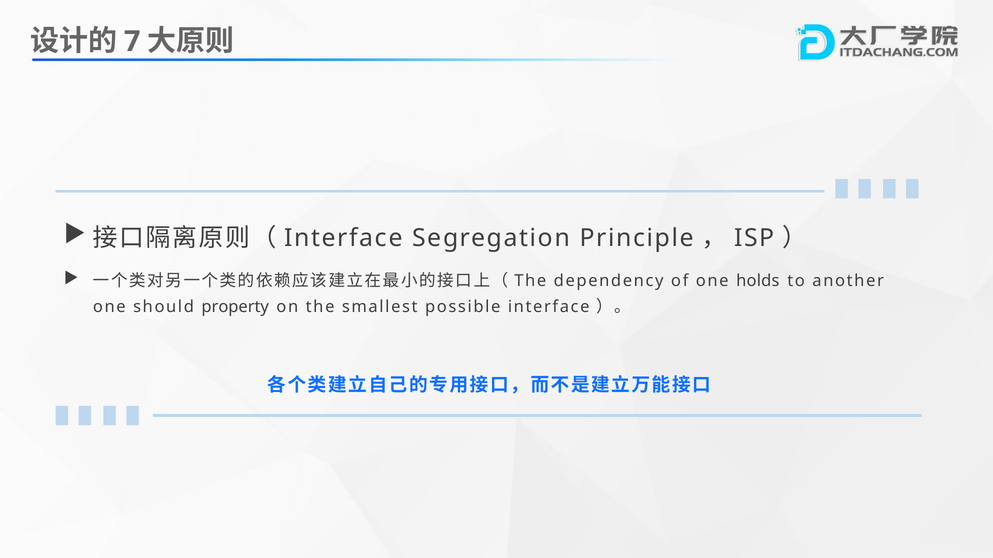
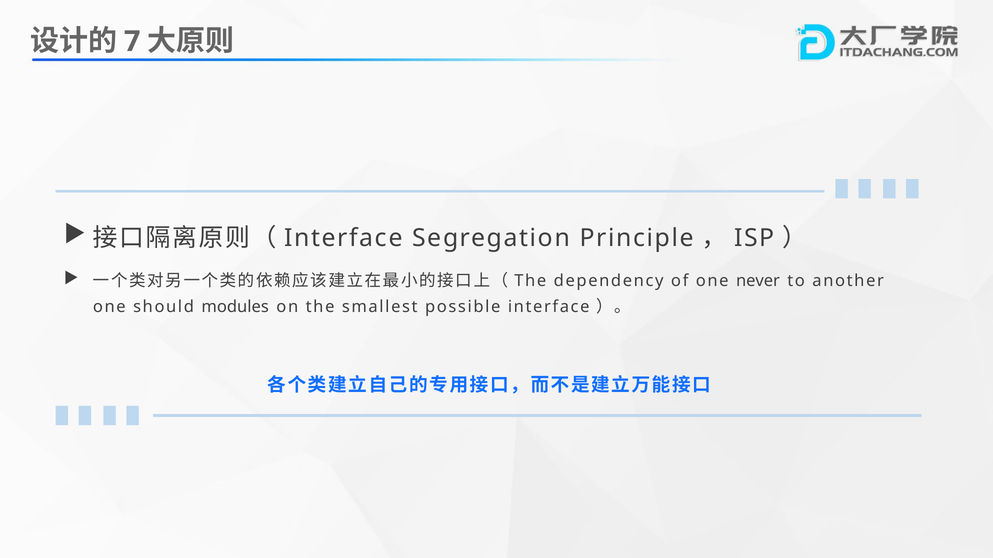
holds: holds -> never (758, 281)
property: property -> modules (235, 307)
